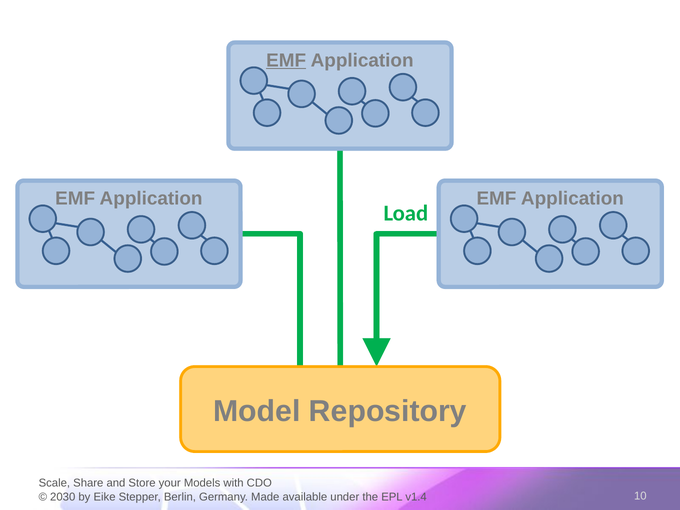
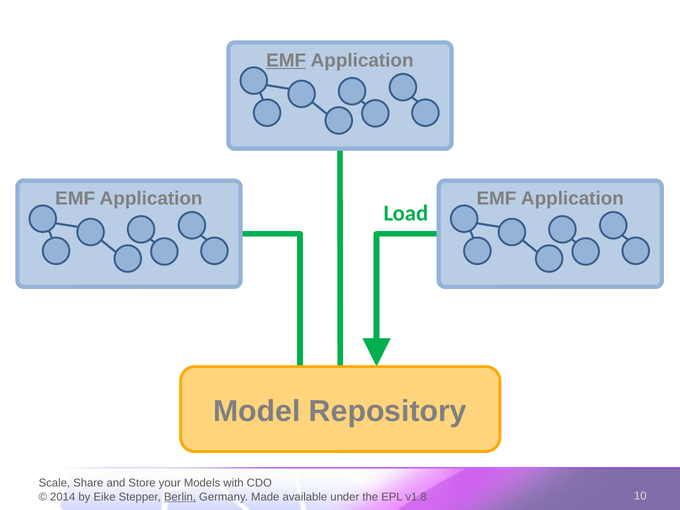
2030: 2030 -> 2014 (63, 497)
Berlin underline: none -> present (180, 497)
v1.4: v1.4 -> v1.8 (416, 497)
